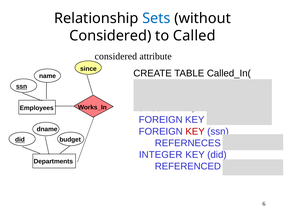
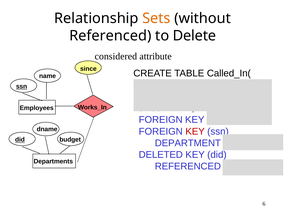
Sets colour: blue -> orange (156, 18)
Considered: Considered -> Referenced (110, 36)
Called: Called -> Delete (194, 36)
REFERNECES: REFERNECES -> DEPARTMENT (188, 143)
INTEGER: INTEGER -> DELETED (161, 154)
